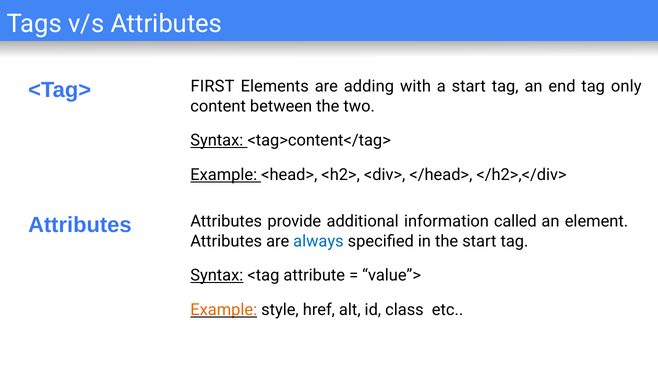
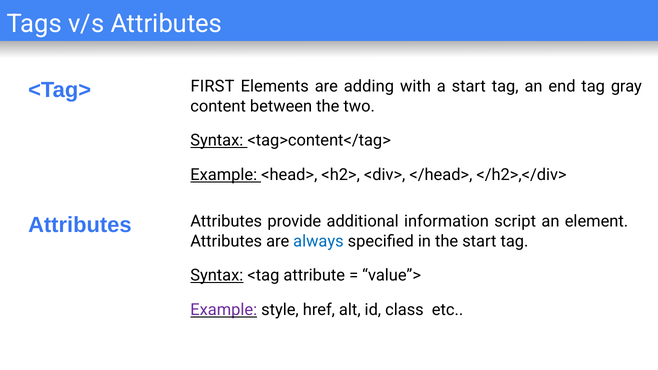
only: only -> gray (626, 86)
called: called -> script (515, 221)
Example colour: orange -> purple (224, 310)
